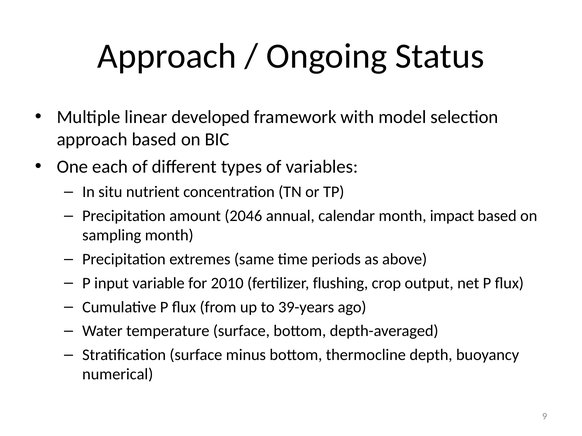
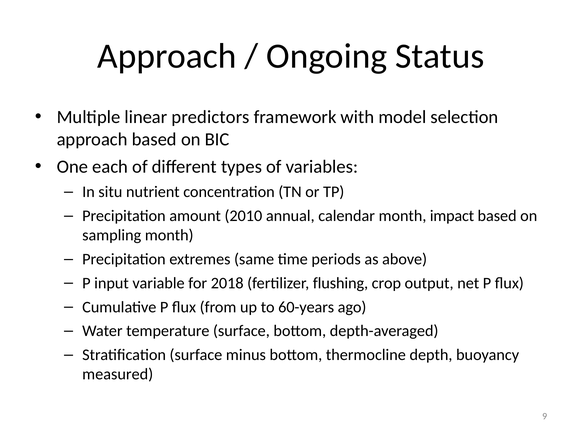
developed: developed -> predictors (211, 117)
2046: 2046 -> 2010 (243, 216)
2010: 2010 -> 2018 (227, 283)
39-years: 39-years -> 60-years (306, 307)
numerical: numerical -> measured (118, 375)
